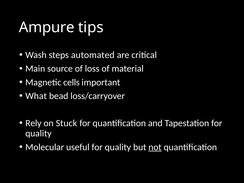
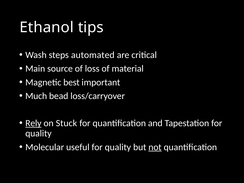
Ampure: Ampure -> Ethanol (47, 27)
cells: cells -> best (71, 82)
What: What -> Much (36, 96)
Rely underline: none -> present (33, 123)
